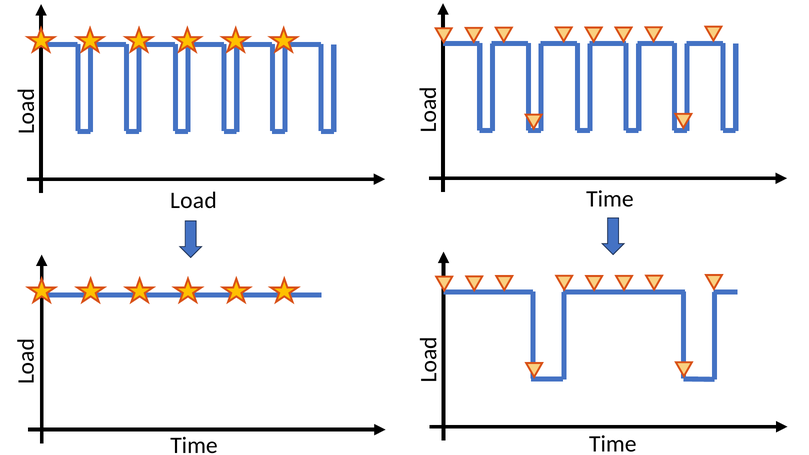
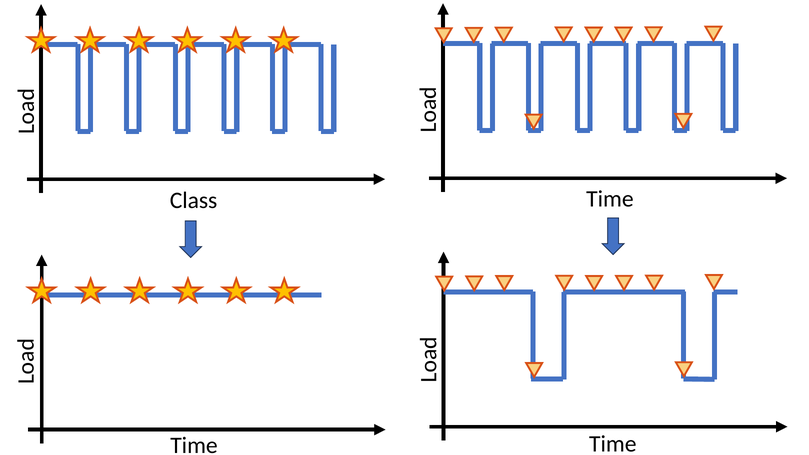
Load: Load -> Class (194, 201)
